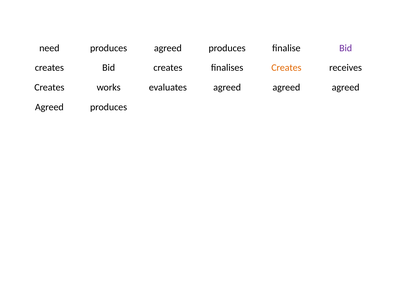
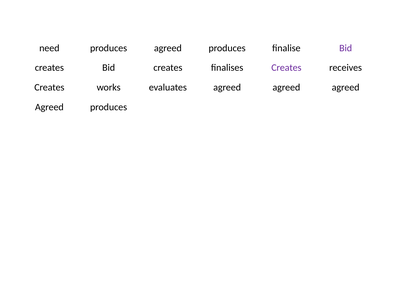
Creates colour: orange -> purple (286, 68)
